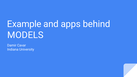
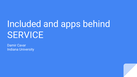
Example: Example -> Included (24, 24)
MODELS: MODELS -> SERVICE (25, 35)
